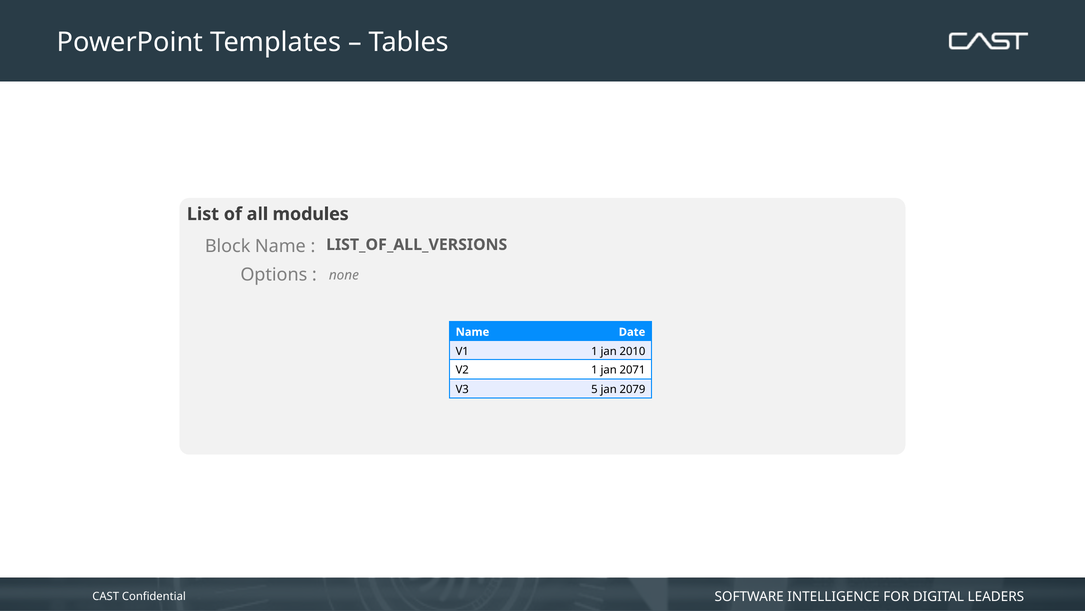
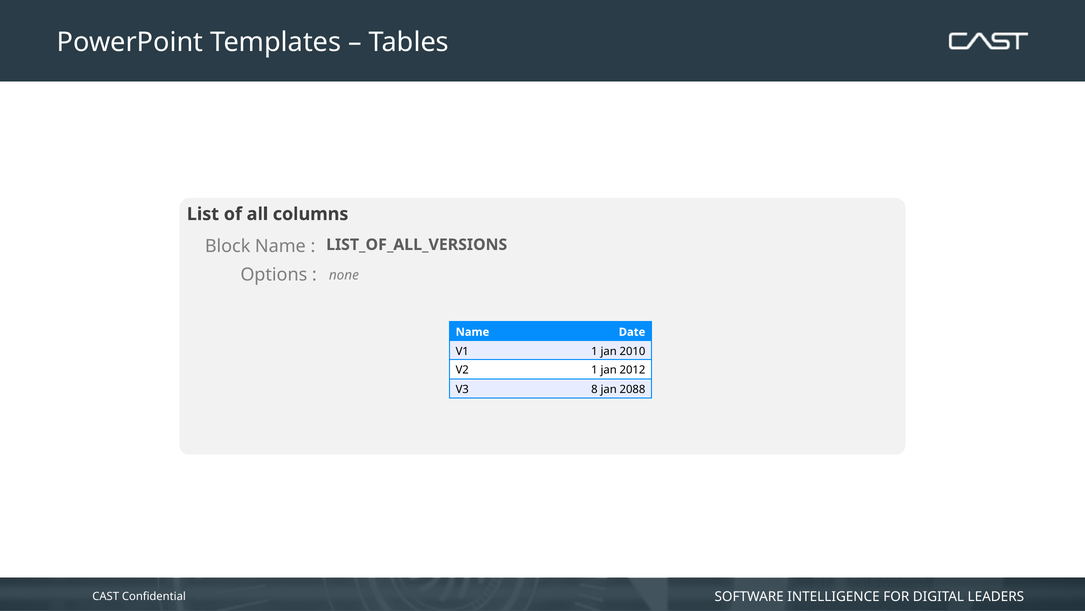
modules: modules -> columns (311, 214)
2071: 2071 -> 2012 (633, 370)
5: 5 -> 8 (594, 389)
2079: 2079 -> 2088 (633, 389)
